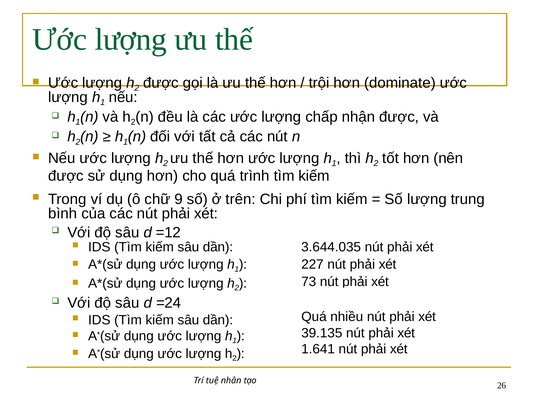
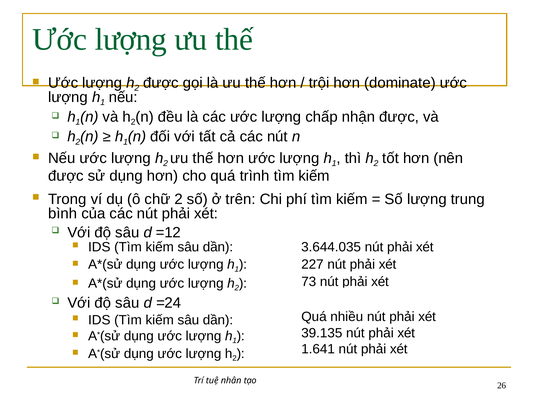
chữ 9: 9 -> 2 (179, 199)
